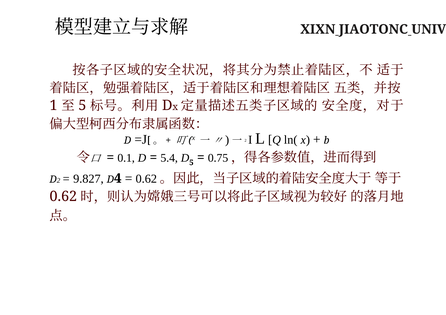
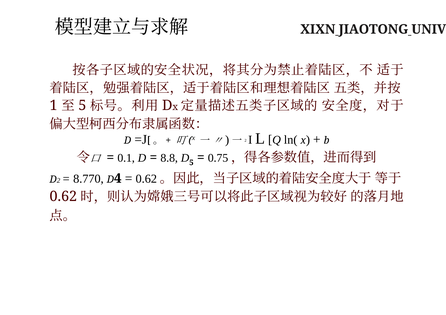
JIAOTONC: JIAOTONC -> JIAOTONG (373, 29)
5.4: 5.4 -> 8.8 (169, 158)
9.827: 9.827 -> 8.770 (88, 179)
